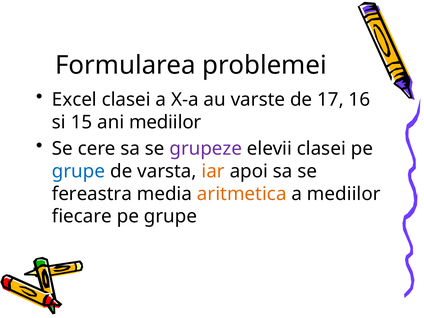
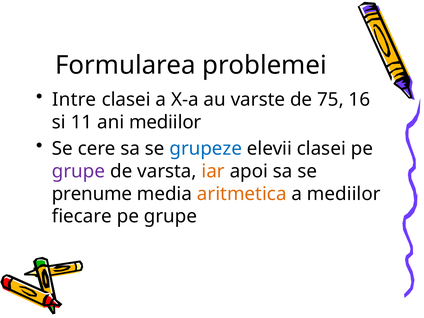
Excel: Excel -> Intre (74, 100)
17: 17 -> 75 (330, 100)
15: 15 -> 11 (81, 122)
grupeze colour: purple -> blue (206, 149)
grupe colour: blue -> purple (79, 171)
fereastra: fereastra -> prenume (92, 194)
